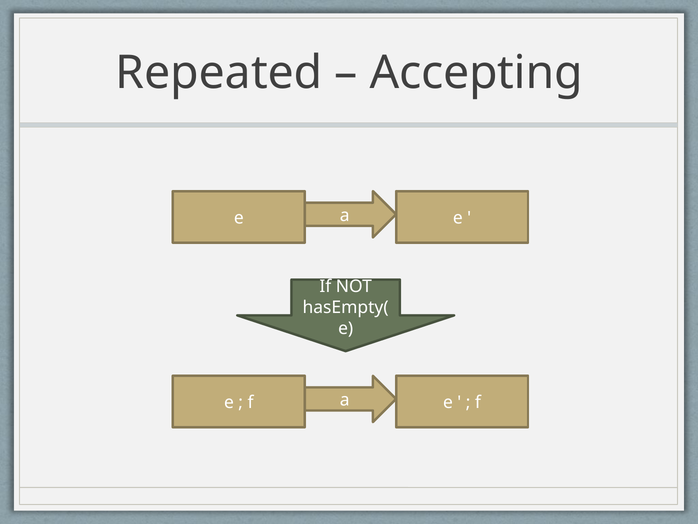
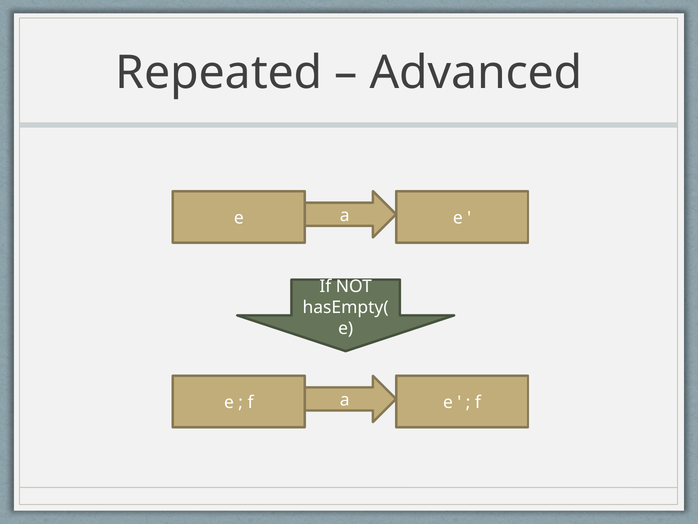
Accepting: Accepting -> Advanced (476, 73)
